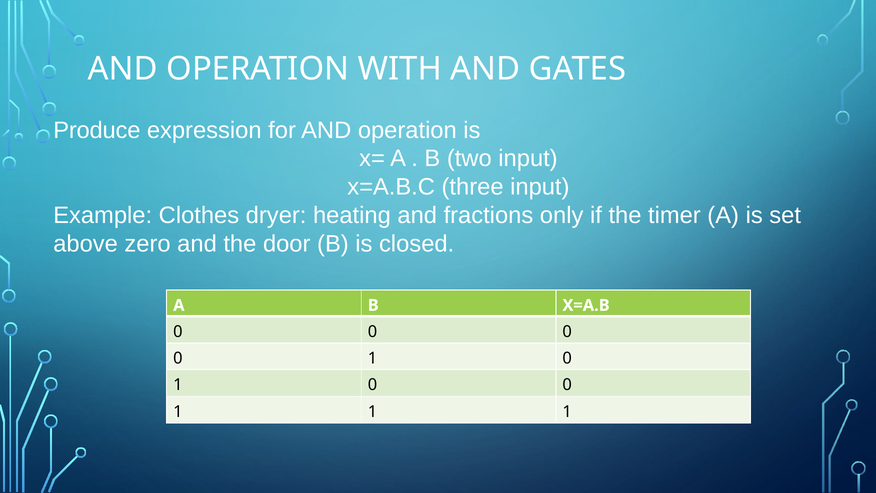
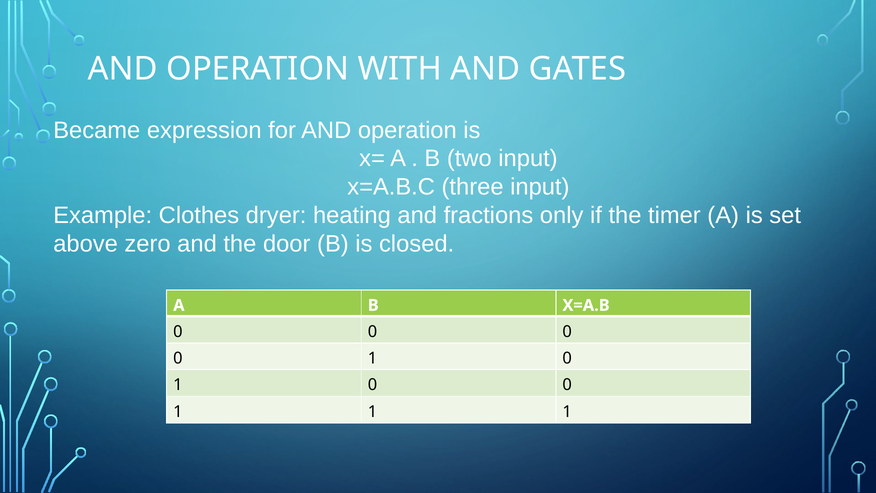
Produce: Produce -> Became (97, 130)
